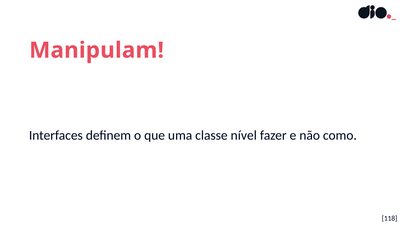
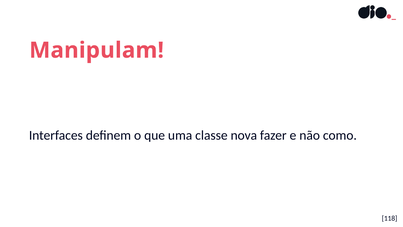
nível: nível -> nova (244, 135)
